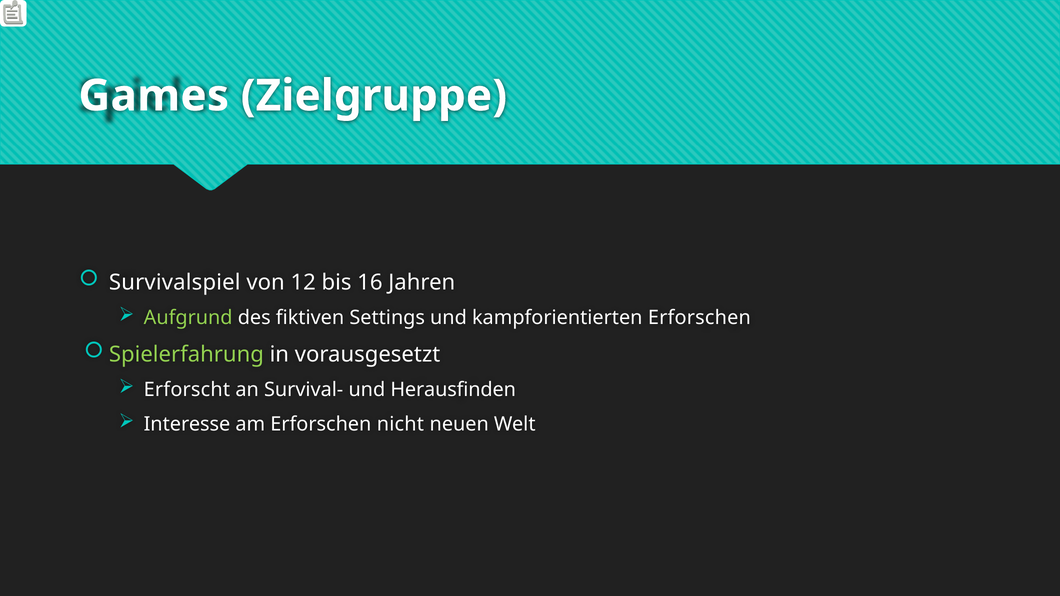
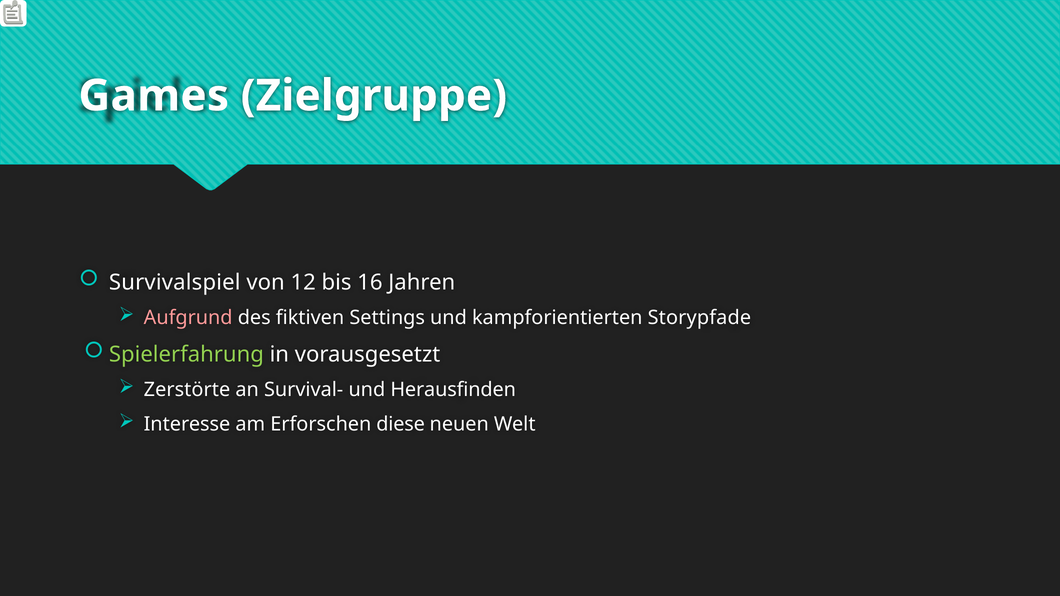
Aufgrund colour: light green -> pink (188, 318)
kampforientierten Erforschen: Erforschen -> Storypfade (699, 318)
Erforscht: Erforscht -> Zerstörte (187, 390)
nicht: nicht -> diese (401, 424)
